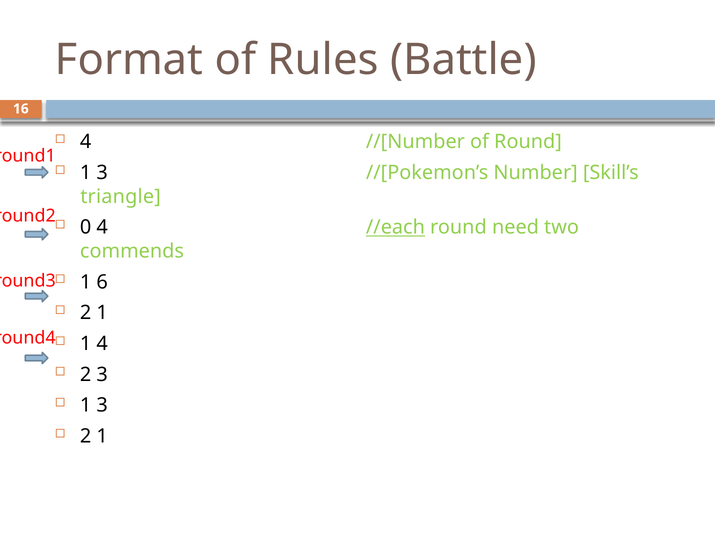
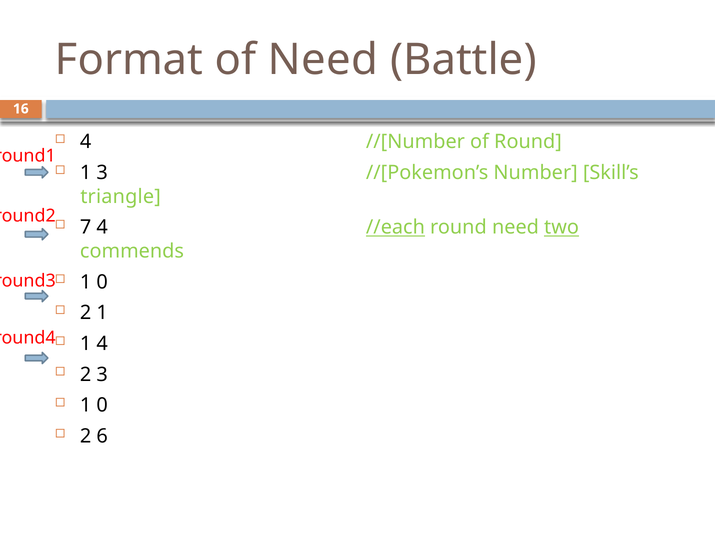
of Rules: Rules -> Need (323, 60)
0: 0 -> 7 (86, 228)
two underline: none -> present (562, 228)
6: 6 -> 0 (102, 282)
3: 3 -> 0 (102, 405)
1: 1 -> 6 (102, 436)
